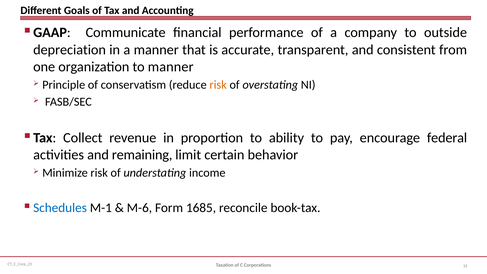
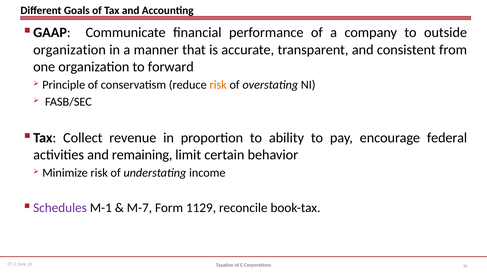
depreciation: depreciation -> organization (70, 50)
to manner: manner -> forward (171, 67)
Schedules colour: blue -> purple (60, 208)
M-6: M-6 -> M-7 (139, 208)
1685: 1685 -> 1129 (201, 208)
